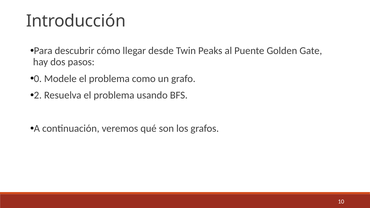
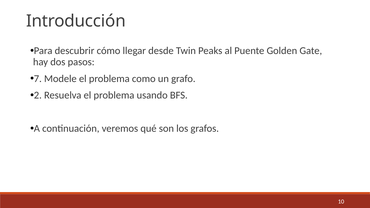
0: 0 -> 7 (38, 79)
